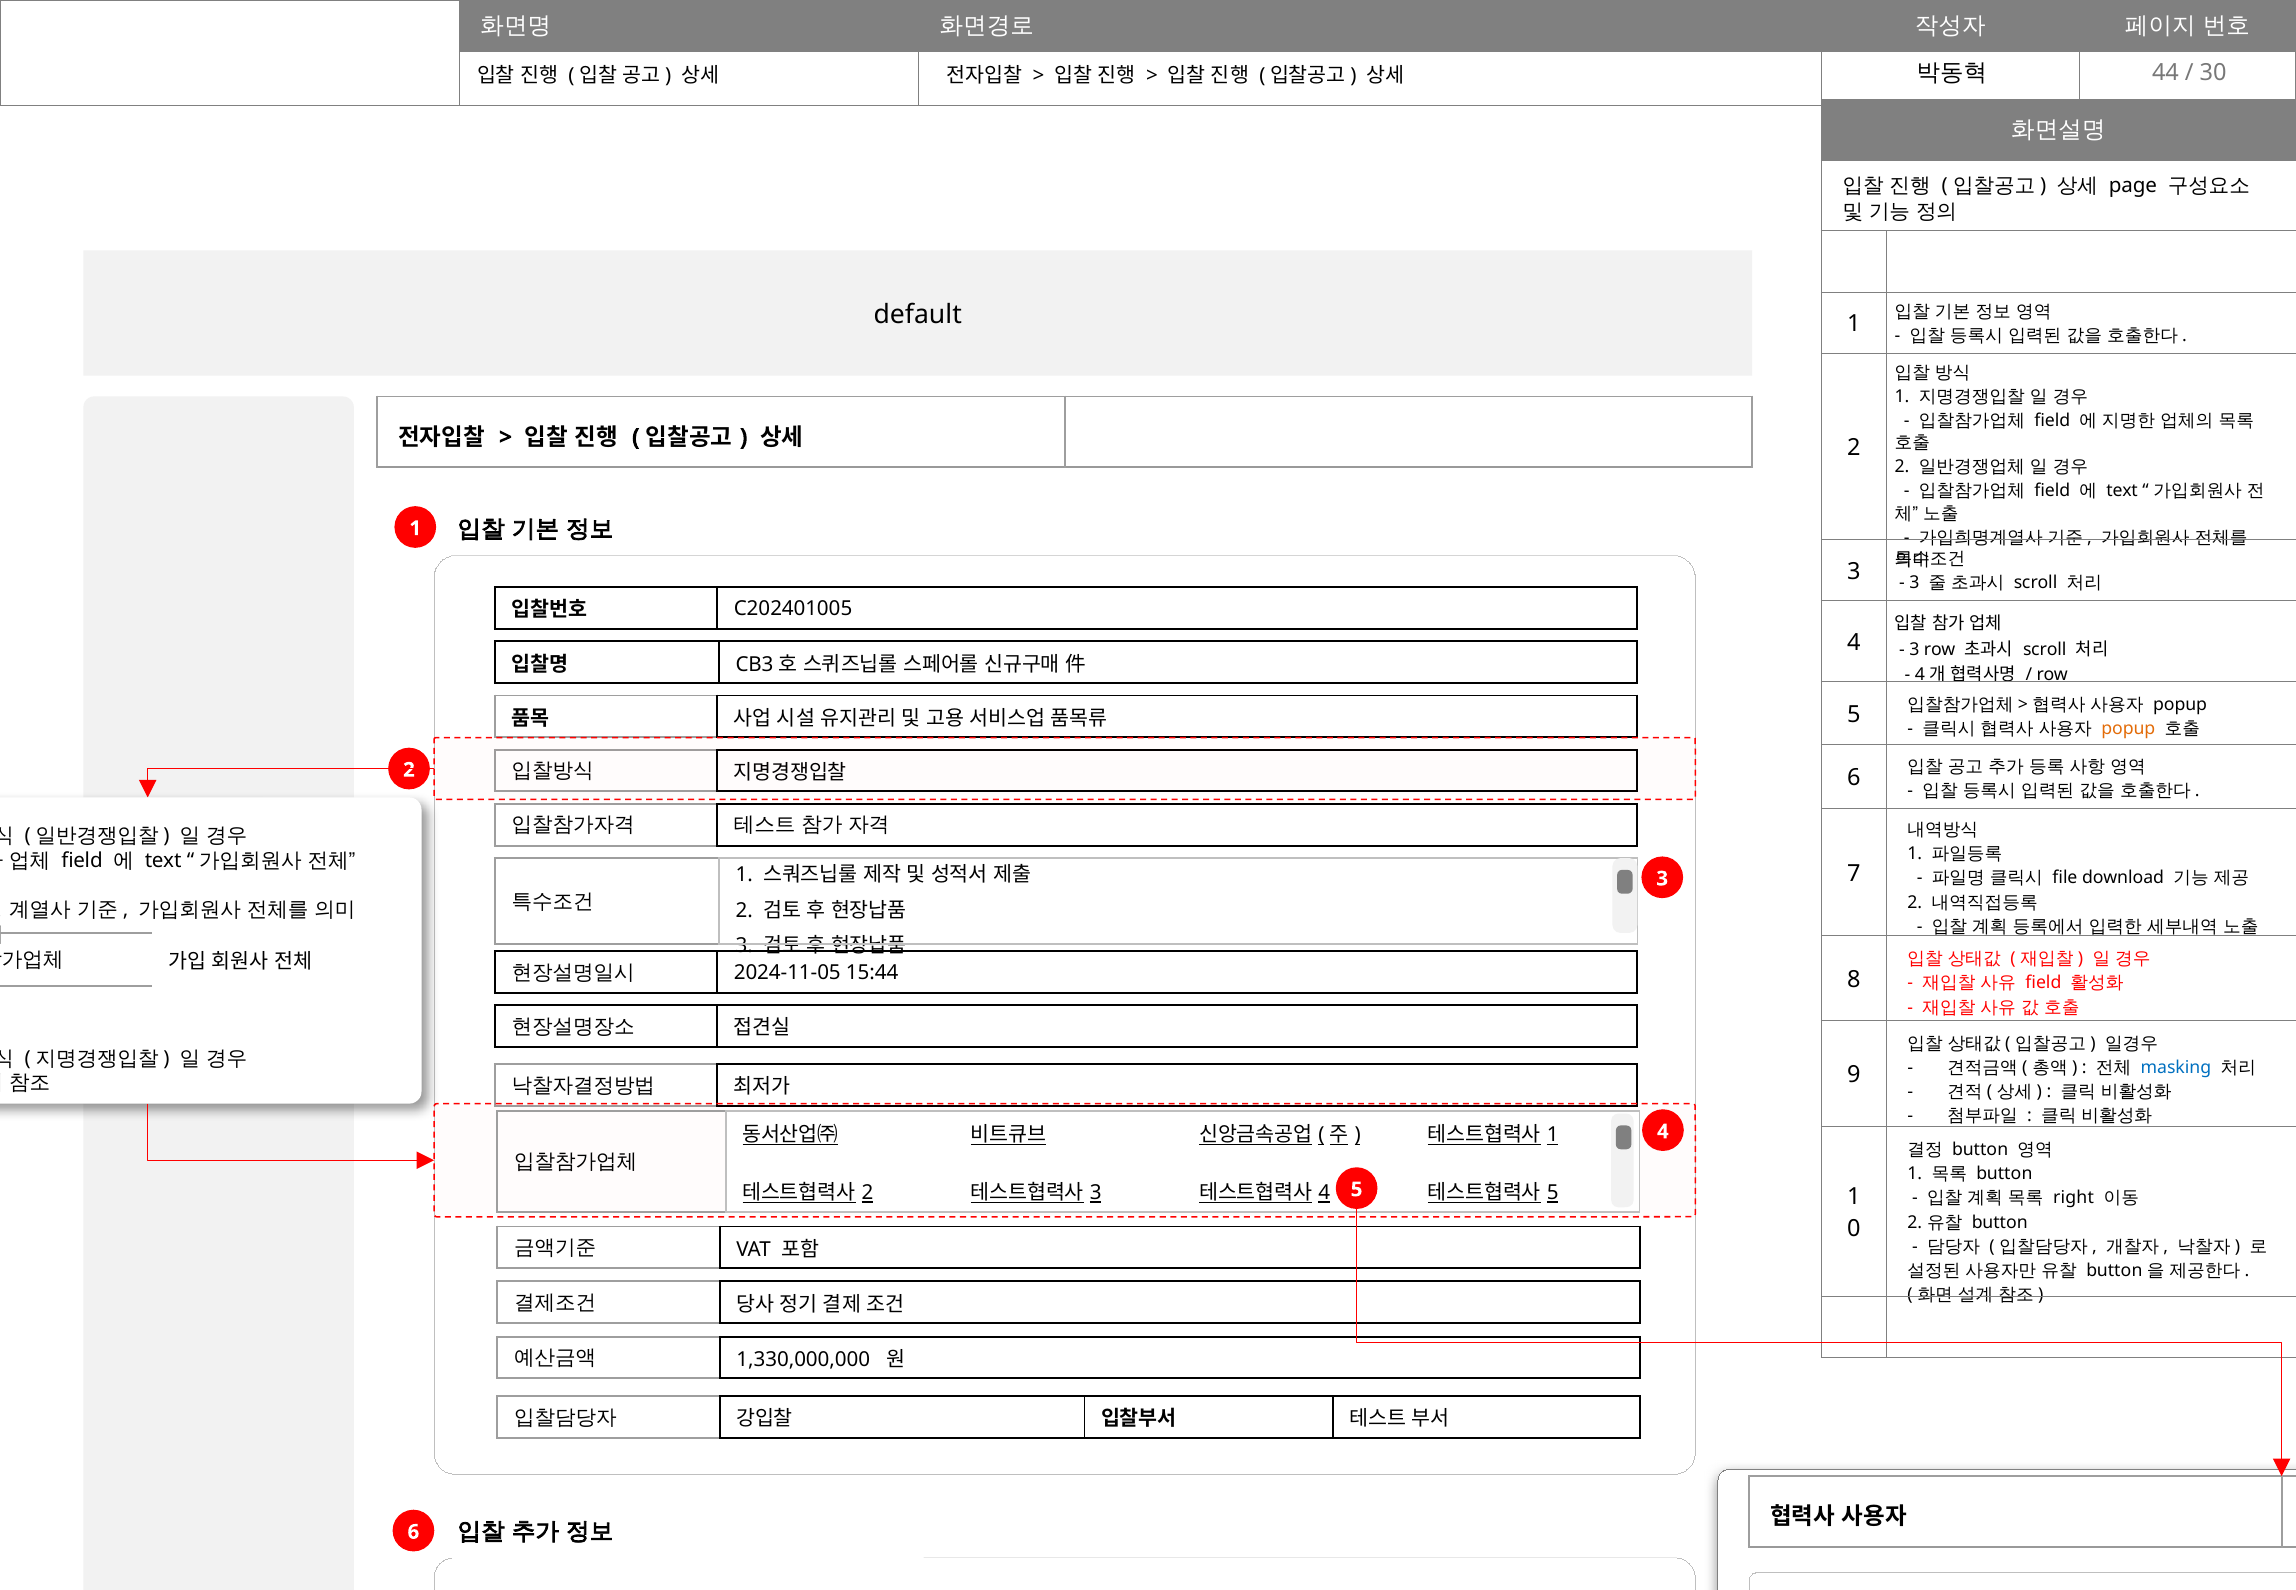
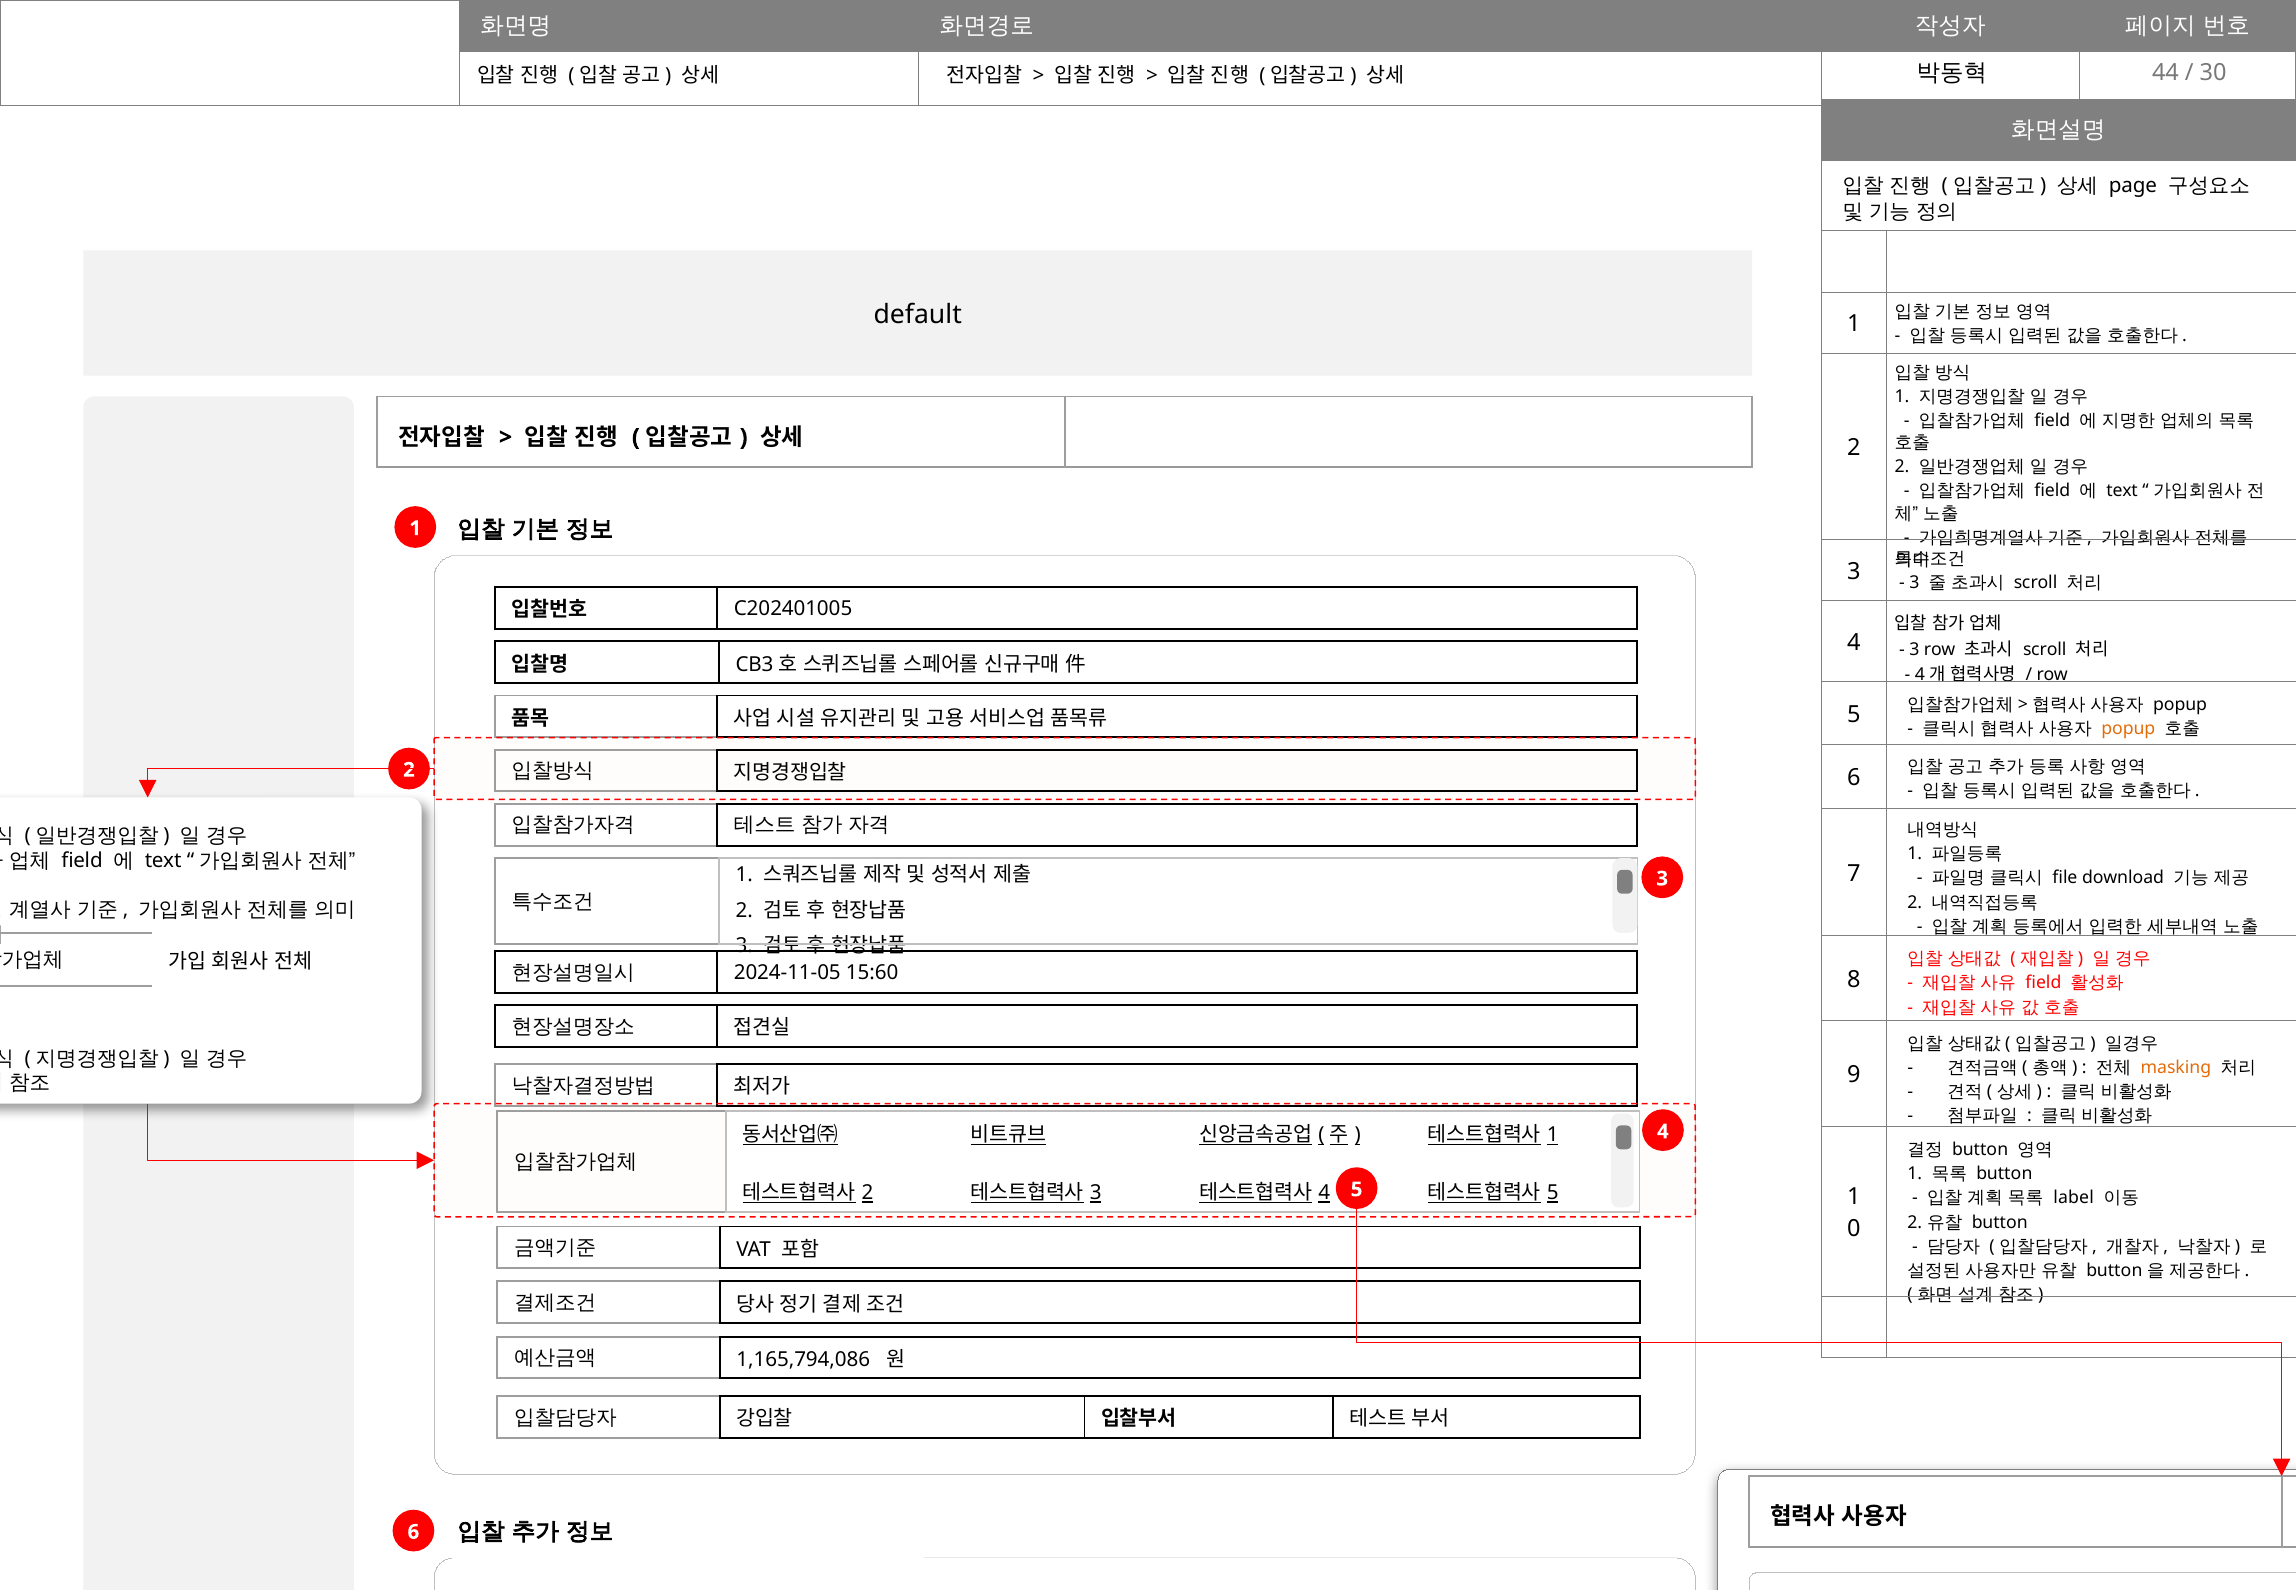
15:44: 15:44 -> 15:60 (872, 973)
masking colour: blue -> orange (2176, 1068)
right: right -> label (2074, 1198)
1,330,000,000: 1,330,000,000 -> 1,165,794,086 (803, 1359)
